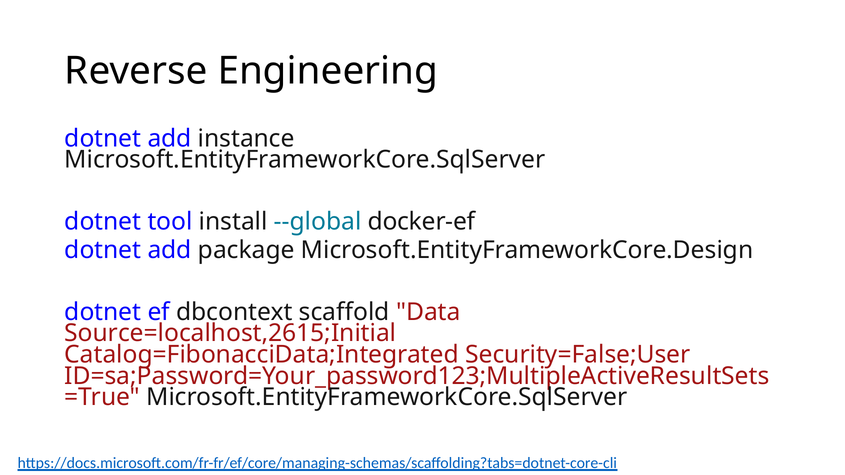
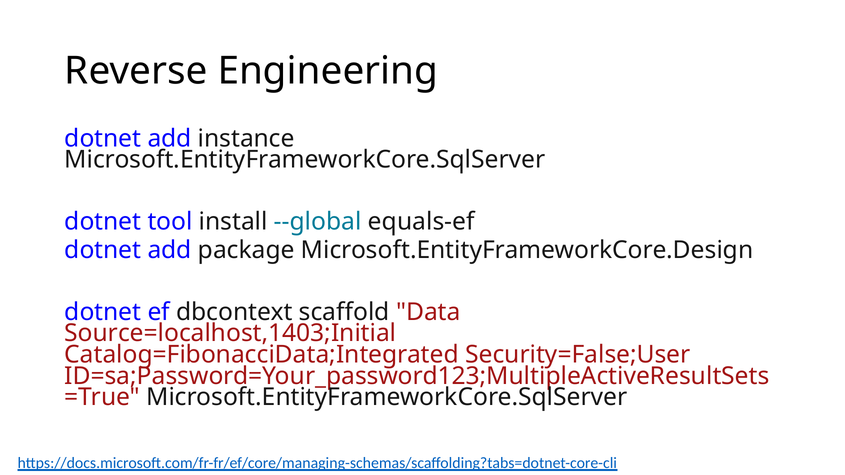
docker-ef: docker-ef -> equals-ef (421, 222)
Source=localhost,2615;Initial: Source=localhost,2615;Initial -> Source=localhost,1403;Initial (230, 334)
